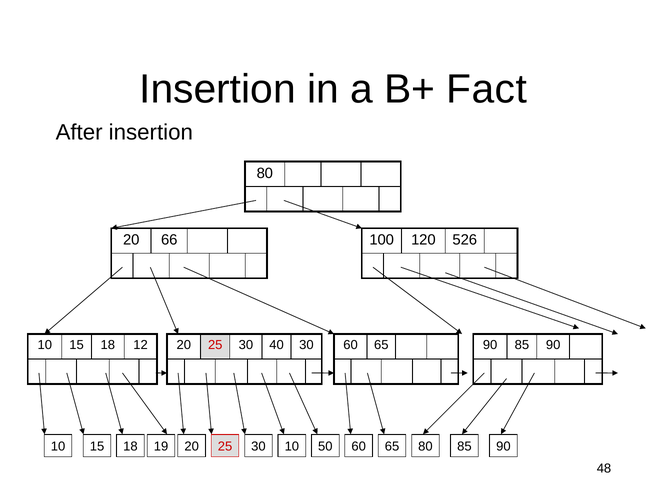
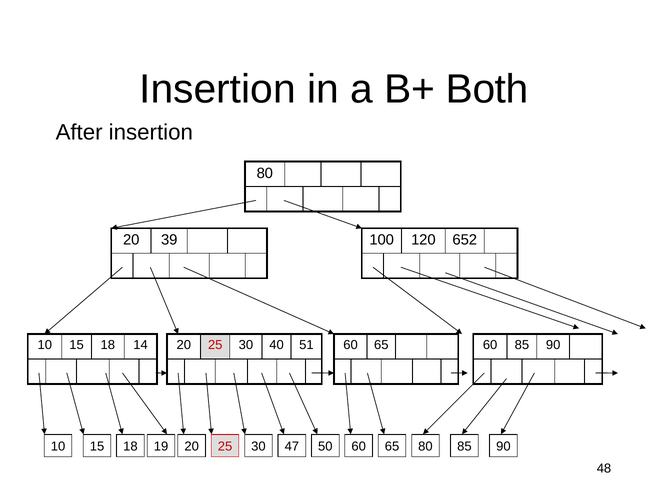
Fact: Fact -> Both (487, 89)
66: 66 -> 39 (169, 240)
526: 526 -> 652 (465, 240)
12: 12 -> 14 (141, 345)
40 30: 30 -> 51 (306, 345)
65 90: 90 -> 60 (490, 345)
25 30 10: 10 -> 47 (292, 447)
